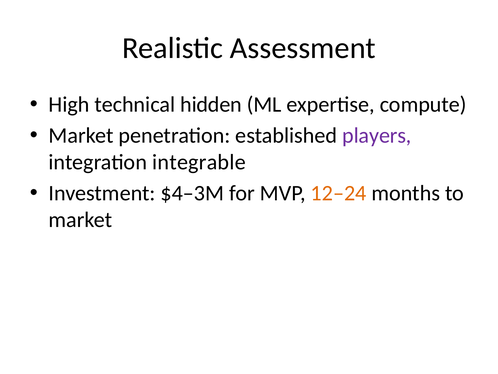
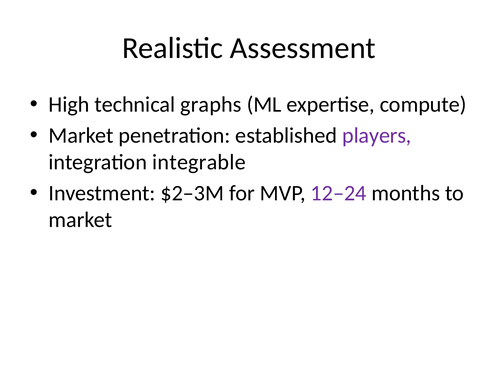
hidden: hidden -> graphs (211, 104)
$4–3M: $4–3M -> $2–3M (192, 193)
12–24 colour: orange -> purple (339, 193)
